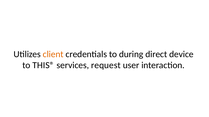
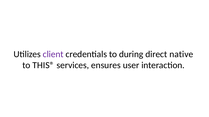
client colour: orange -> purple (53, 54)
device: device -> native (181, 54)
request: request -> ensures (106, 66)
